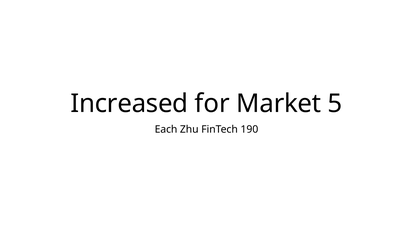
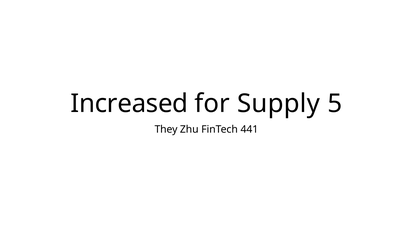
Market: Market -> Supply (279, 103)
Each: Each -> They (166, 129)
190: 190 -> 441 (249, 129)
